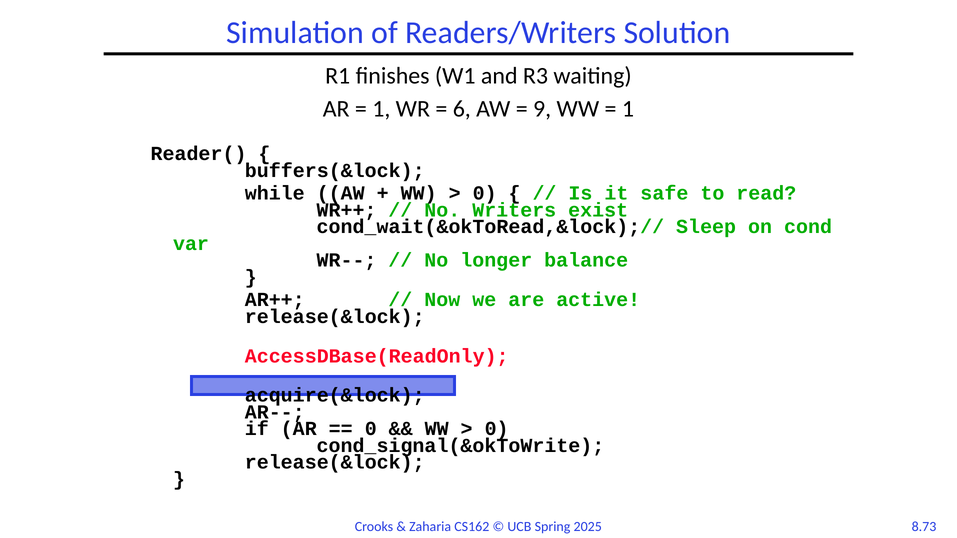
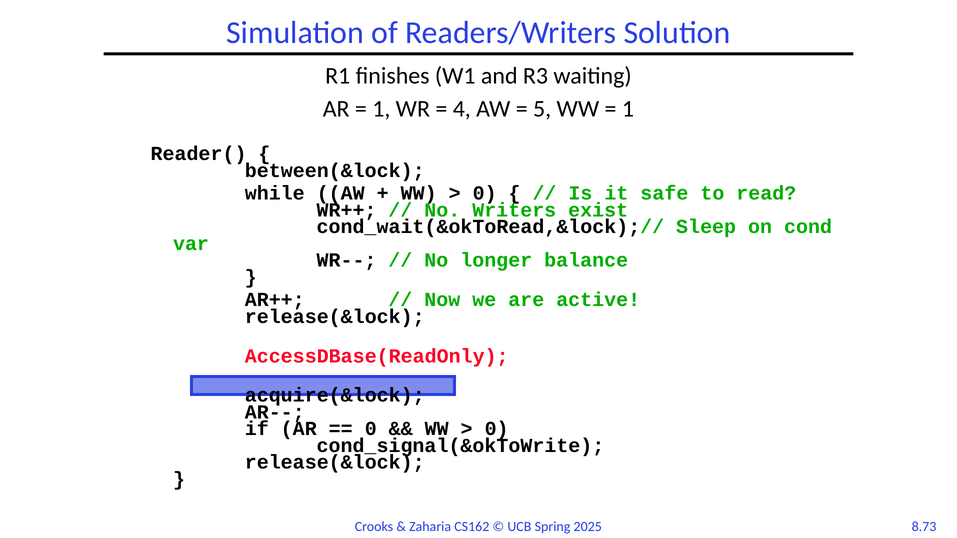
6: 6 -> 4 (462, 109)
9: 9 -> 5 (542, 109)
buffers(&lock: buffers(&lock -> between(&lock (335, 171)
